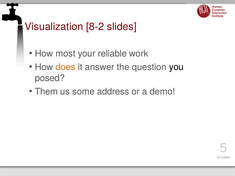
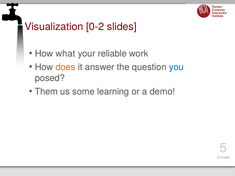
8-2: 8-2 -> 0-2 (95, 27)
most: most -> what (65, 54)
you colour: black -> blue (176, 67)
address: address -> learning (113, 92)
